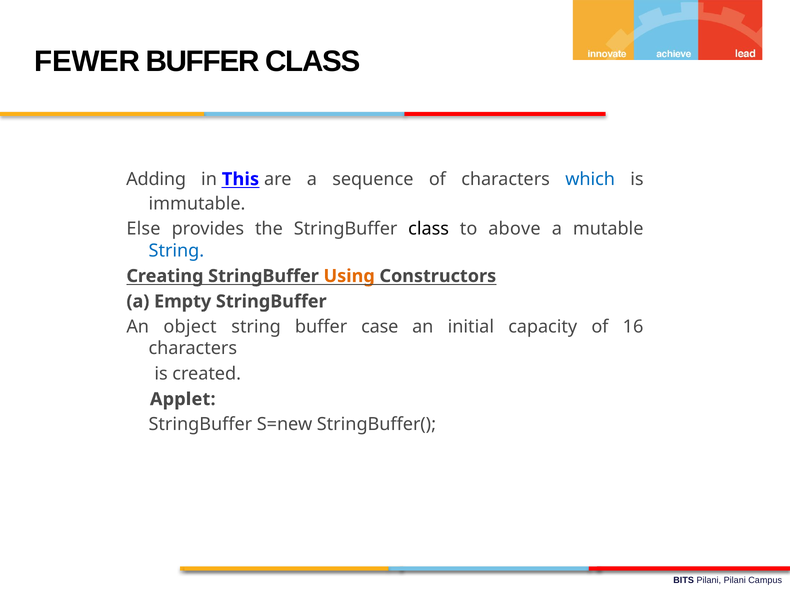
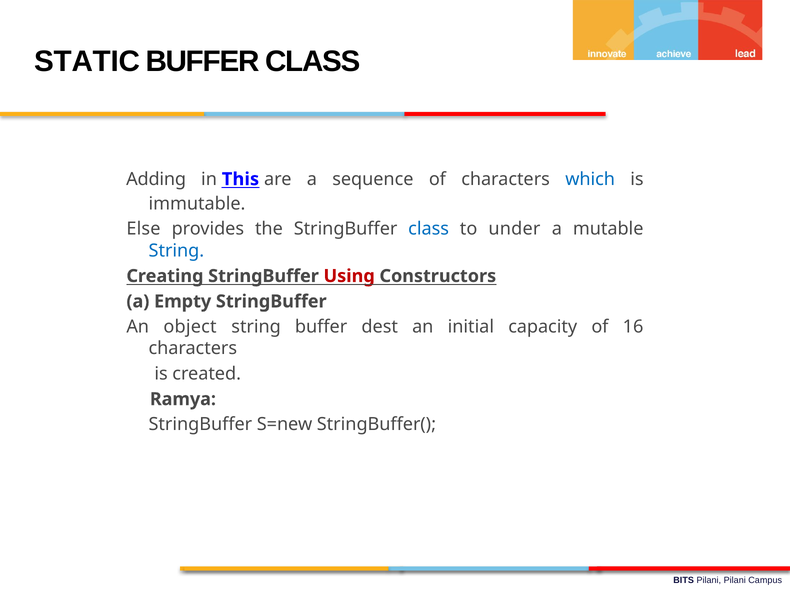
FEWER: FEWER -> STATIC (87, 62)
class colour: black -> blue (429, 229)
above: above -> under (514, 229)
Using colour: orange -> red (349, 276)
case: case -> dest (380, 326)
Applet: Applet -> Ramya (183, 399)
